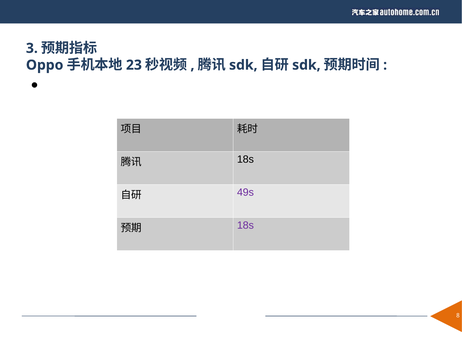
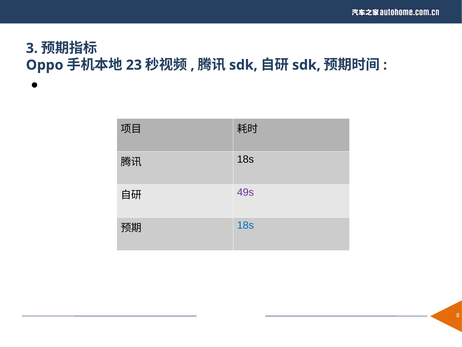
18s colour: purple -> blue (245, 225)
